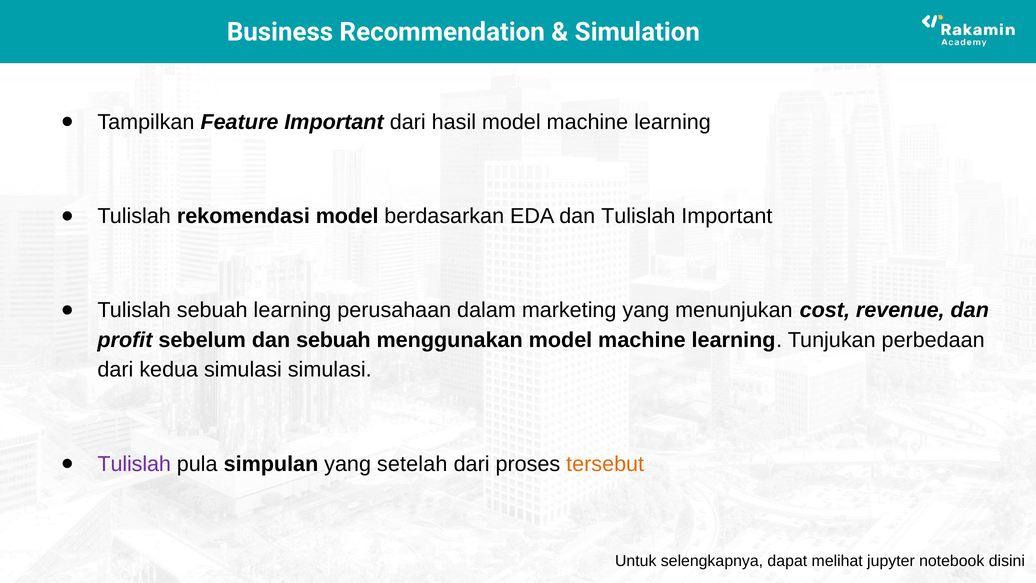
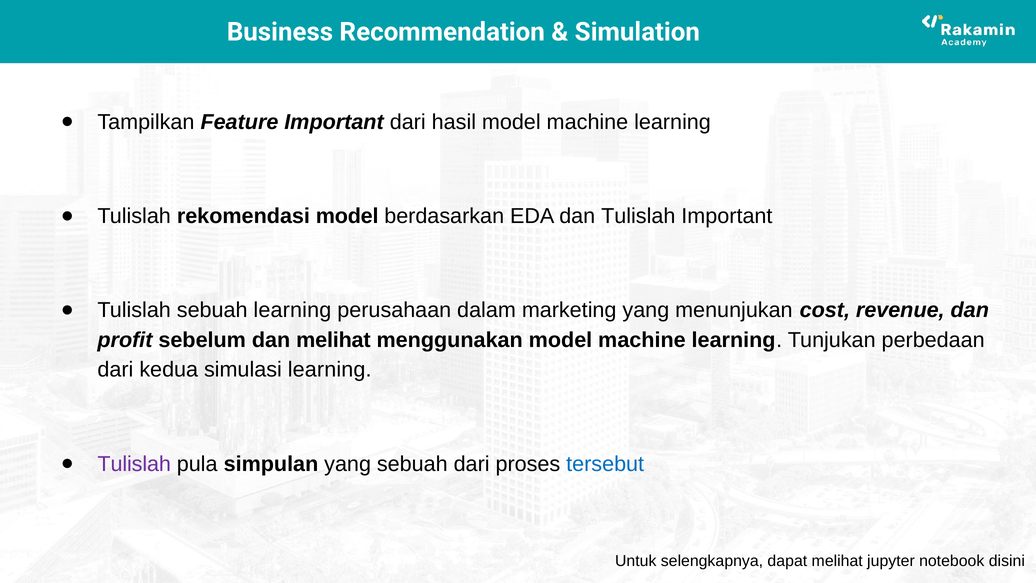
dan sebuah: sebuah -> melihat (333, 340)
simulasi simulasi: simulasi -> learning (330, 370)
yang setelah: setelah -> sebuah (412, 464)
tersebut colour: orange -> blue (605, 464)
